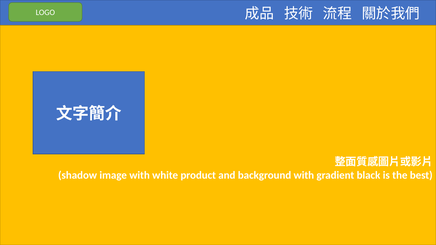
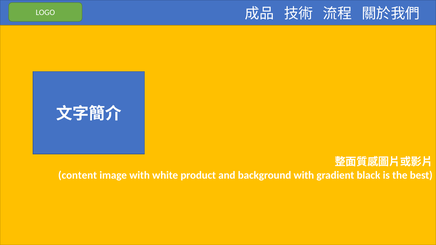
shadow: shadow -> content (78, 175)
